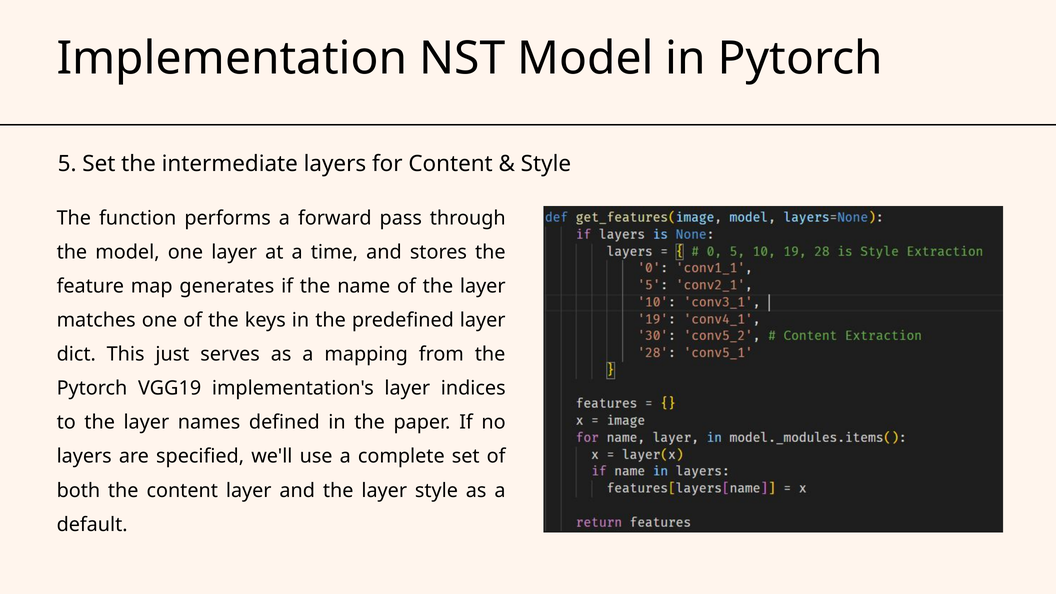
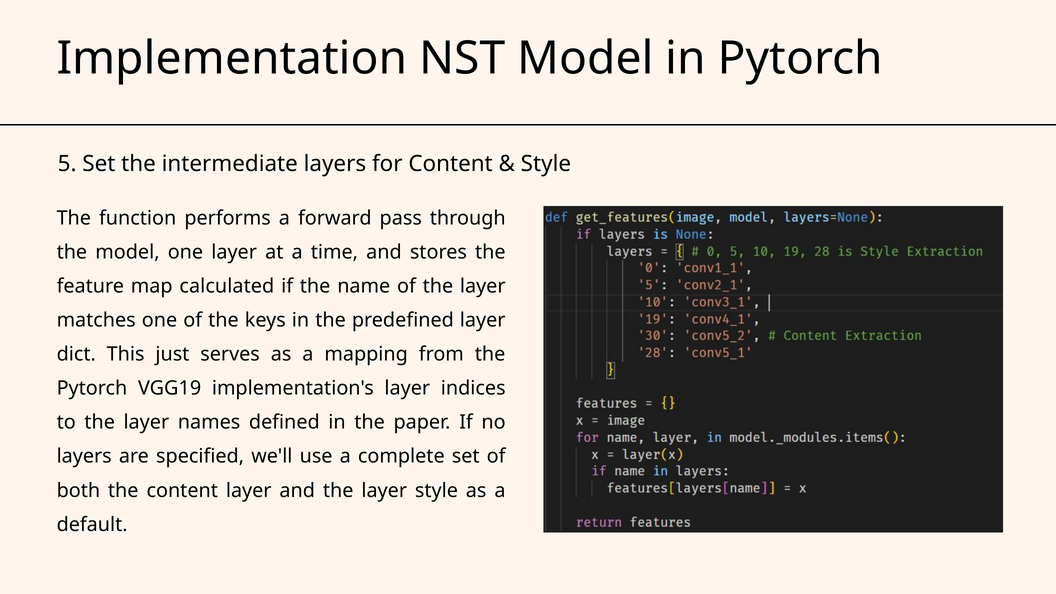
generates: generates -> calculated (227, 286)
